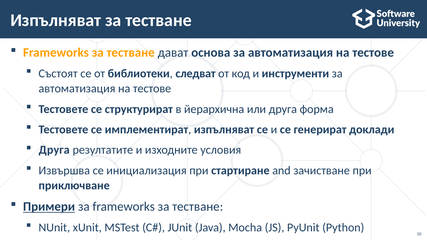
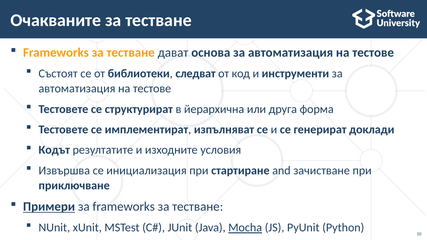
Изпълняват: Изпълняват -> Очакваните (56, 20)
Друга: Друга -> Кодът (54, 150)
Mocha underline: none -> present (245, 228)
